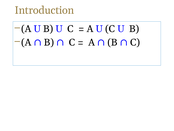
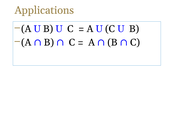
Introduction: Introduction -> Applications (44, 10)
